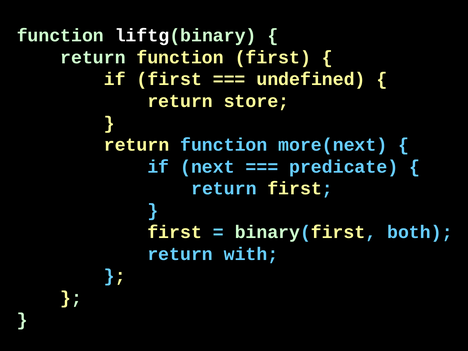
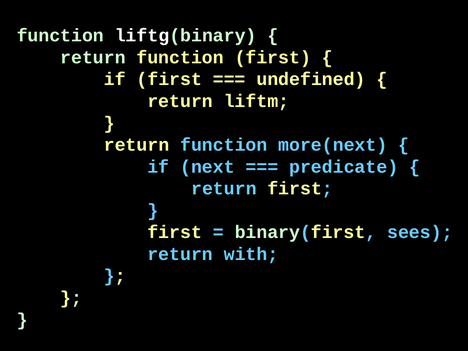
store: store -> liftm (256, 101)
both: both -> sees (420, 232)
